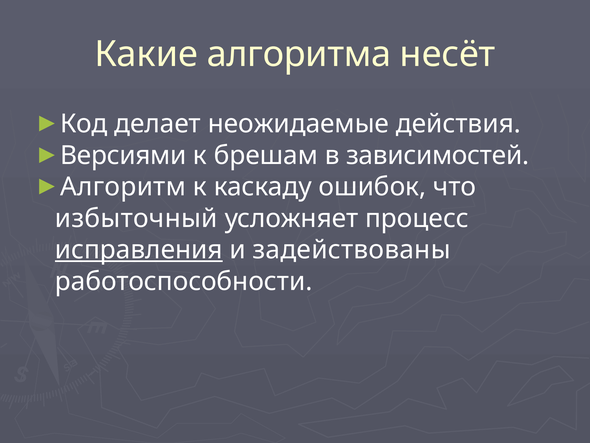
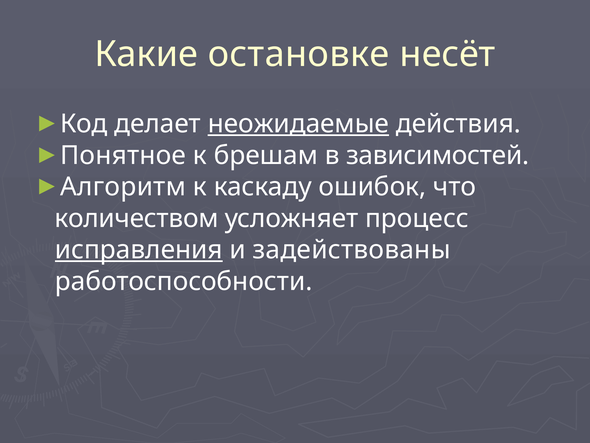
алгоритма: алгоритма -> остановке (299, 54)
неожидаемые underline: none -> present (298, 124)
Версиями: Версиями -> Понятное (123, 155)
избыточный: избыточный -> количеством (137, 218)
